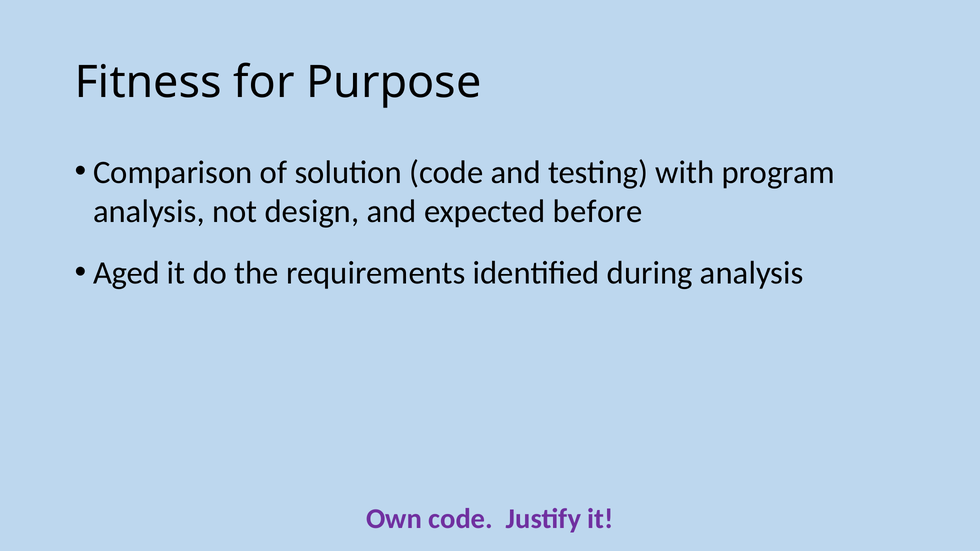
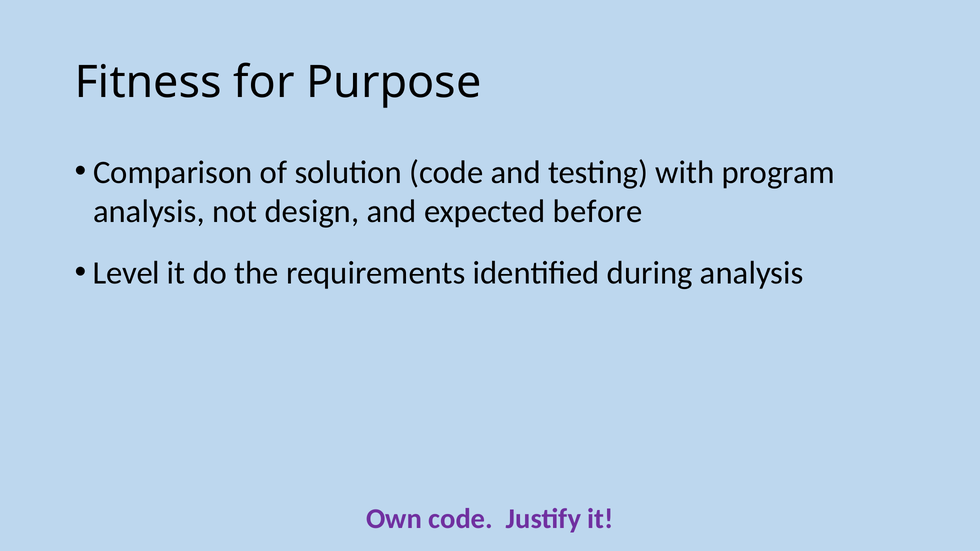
Aged: Aged -> Level (126, 273)
